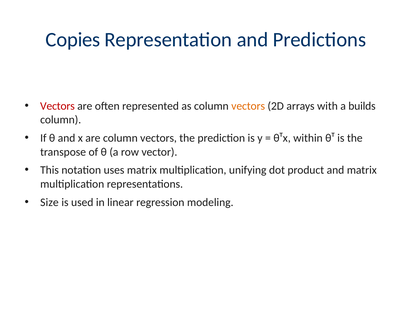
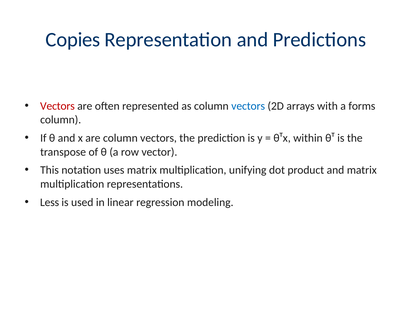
vectors colour: orange -> blue (248, 106)
builds: builds -> forms (362, 106)
Size: Size -> Less (50, 202)
